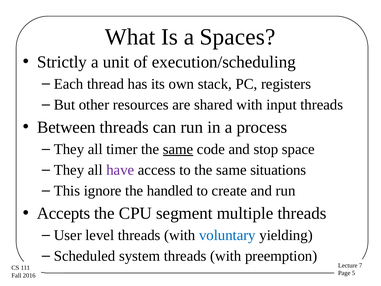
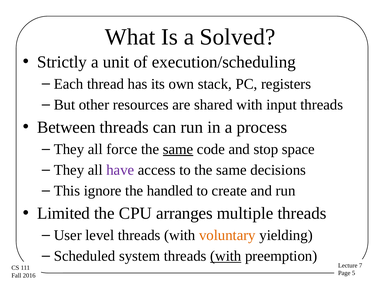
Spaces: Spaces -> Solved (238, 37)
timer: timer -> force (122, 149)
situations: situations -> decisions (278, 170)
Accepts: Accepts -> Limited (64, 213)
segment: segment -> arranges (184, 213)
voluntary colour: blue -> orange (227, 235)
with underline: none -> present (226, 256)
